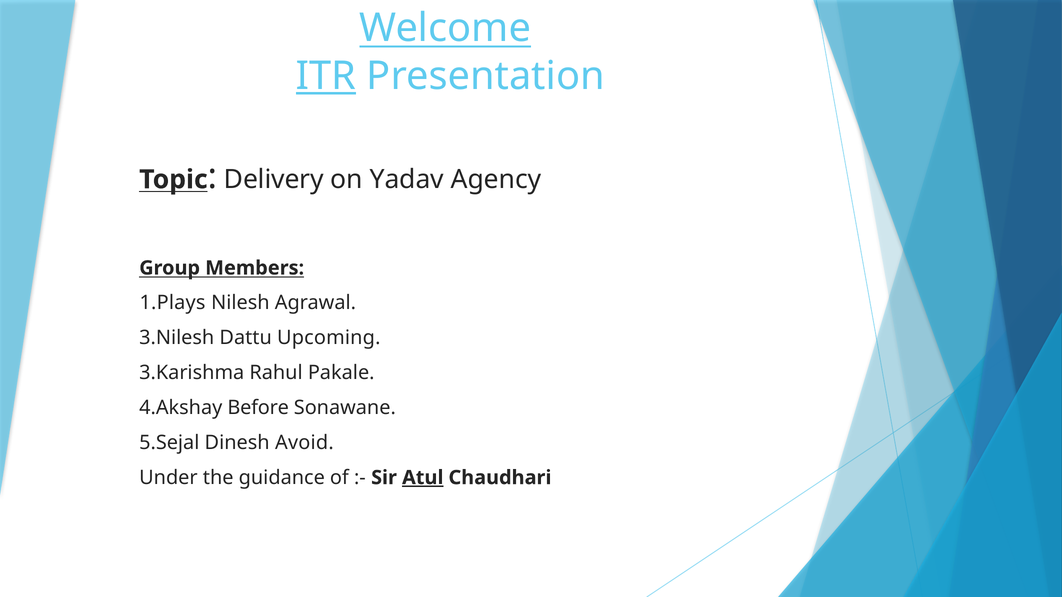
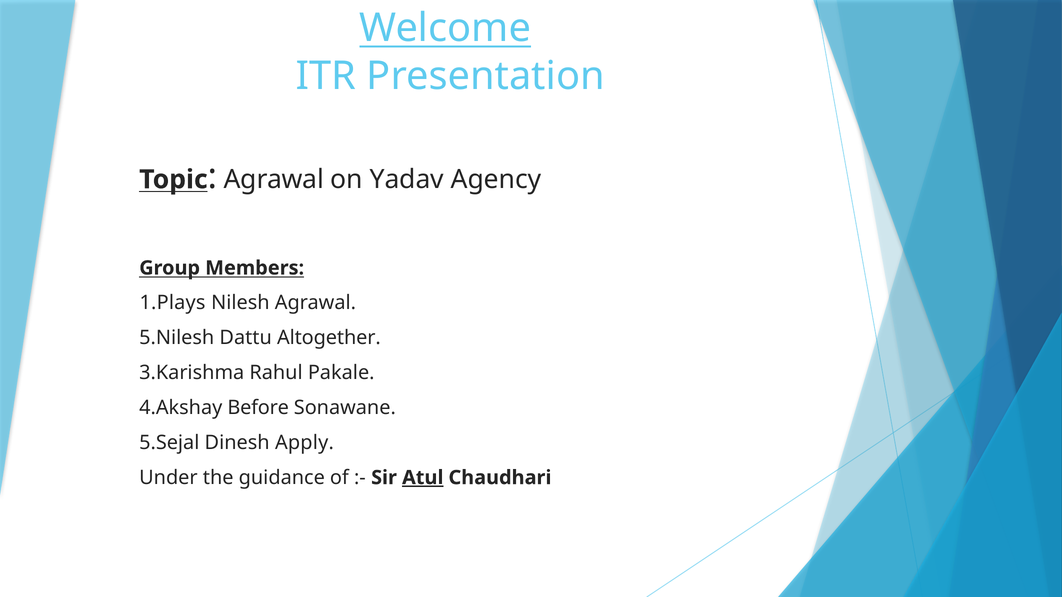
ITR underline: present -> none (326, 76)
Delivery: Delivery -> Agrawal (274, 180)
3.Nilesh: 3.Nilesh -> 5.Nilesh (177, 338)
Upcoming: Upcoming -> Altogether (329, 338)
Avoid: Avoid -> Apply (304, 443)
